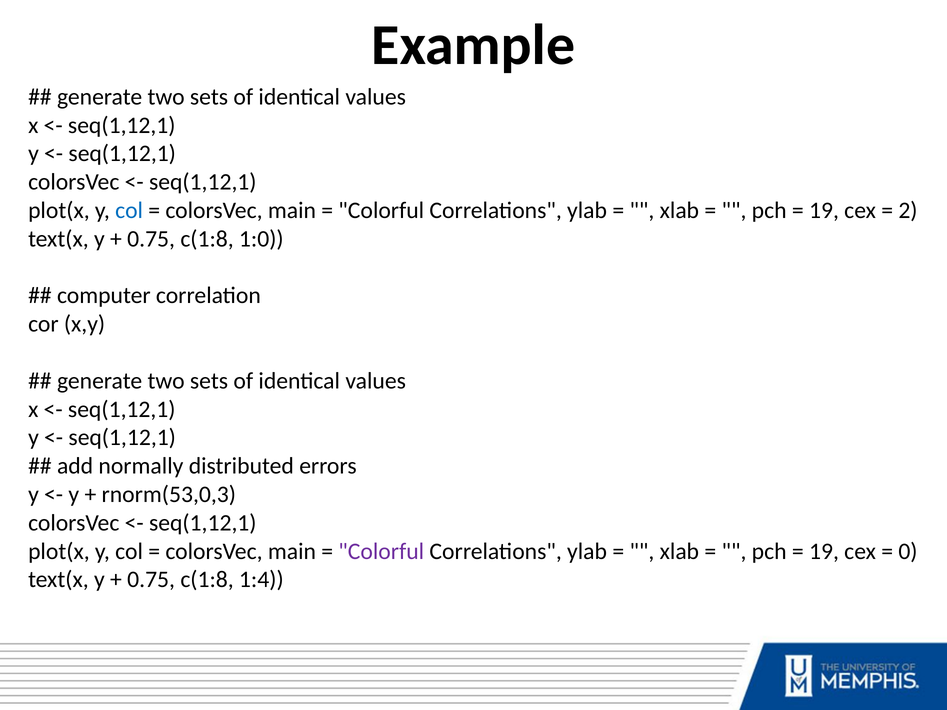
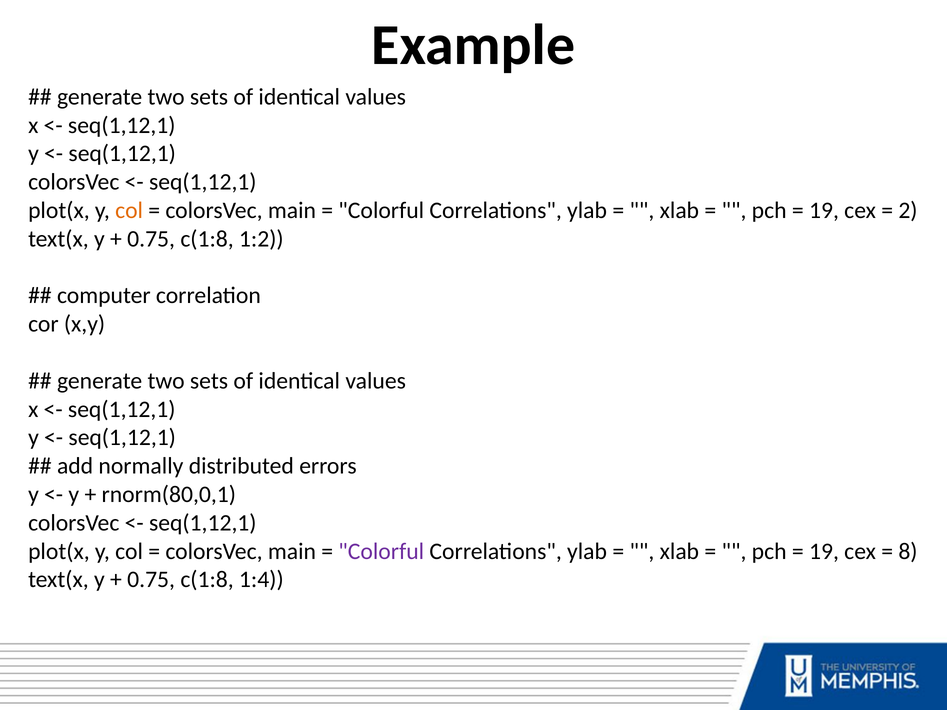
col colour: blue -> orange (129, 211)
1:0: 1:0 -> 1:2 (261, 239)
rnorm(53,0,3: rnorm(53,0,3 -> rnorm(80,0,1 (169, 495)
0: 0 -> 8 (908, 551)
